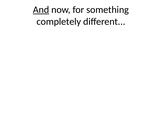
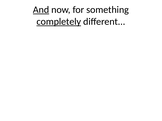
completely underline: none -> present (59, 22)
